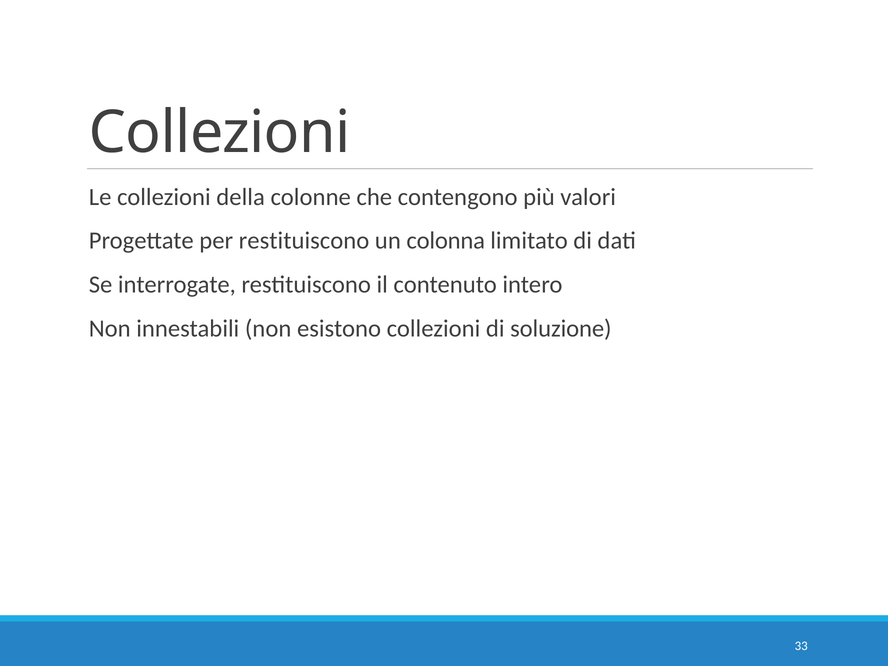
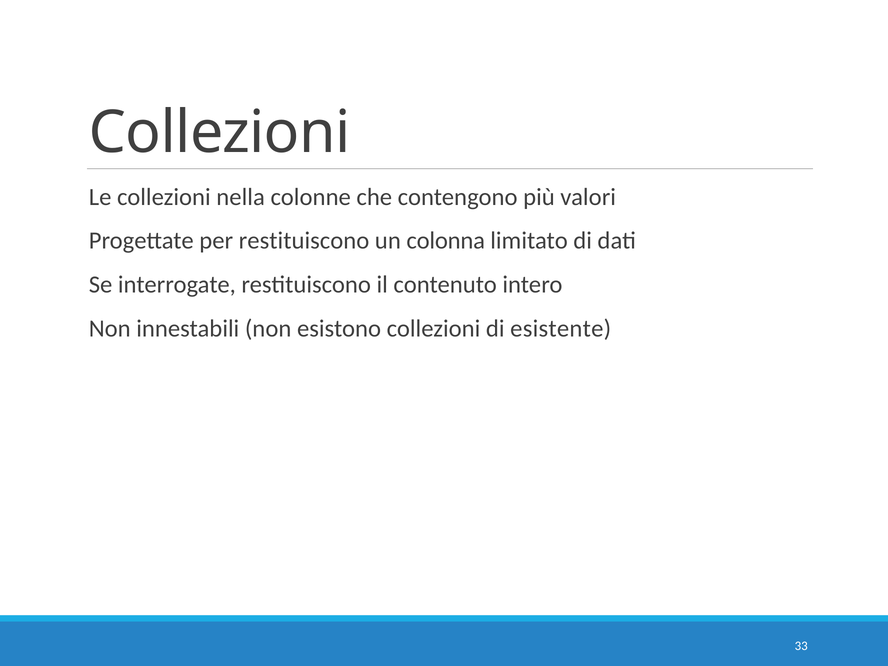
della: della -> nella (241, 197)
soluzione: soluzione -> esistente (561, 329)
